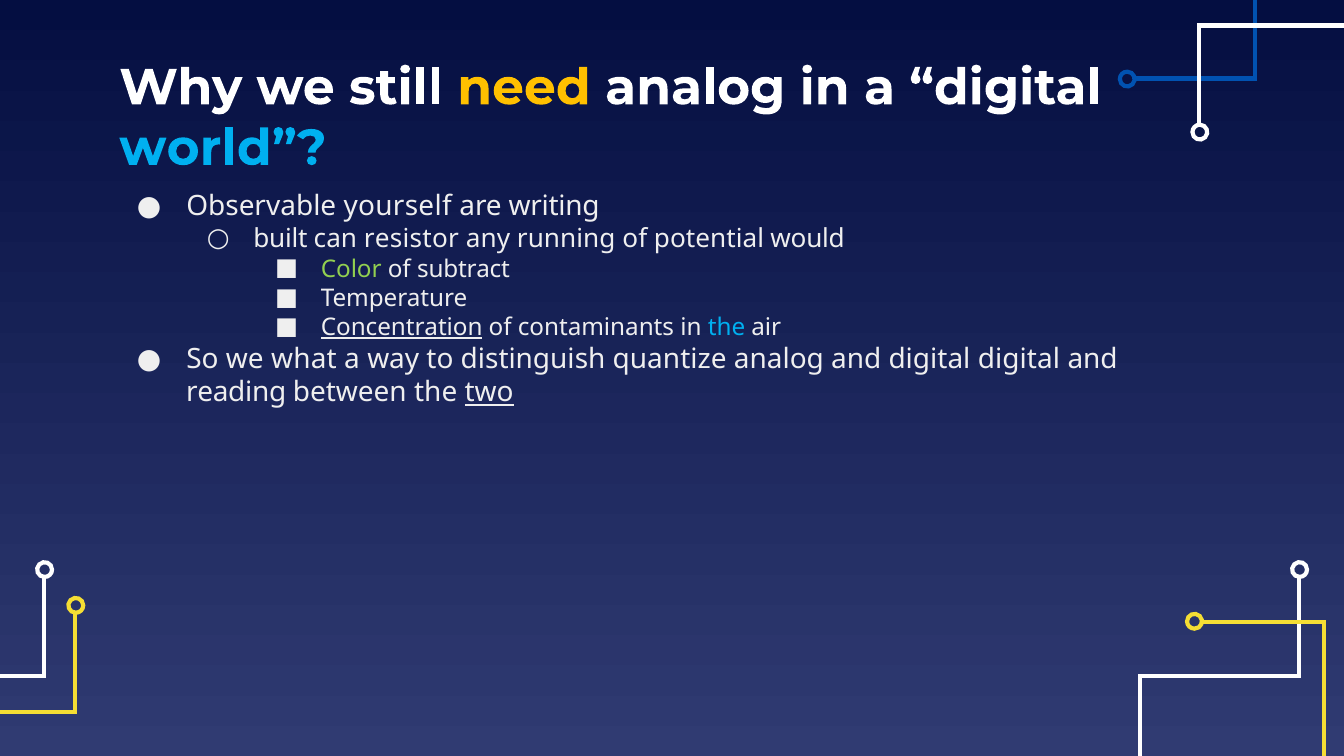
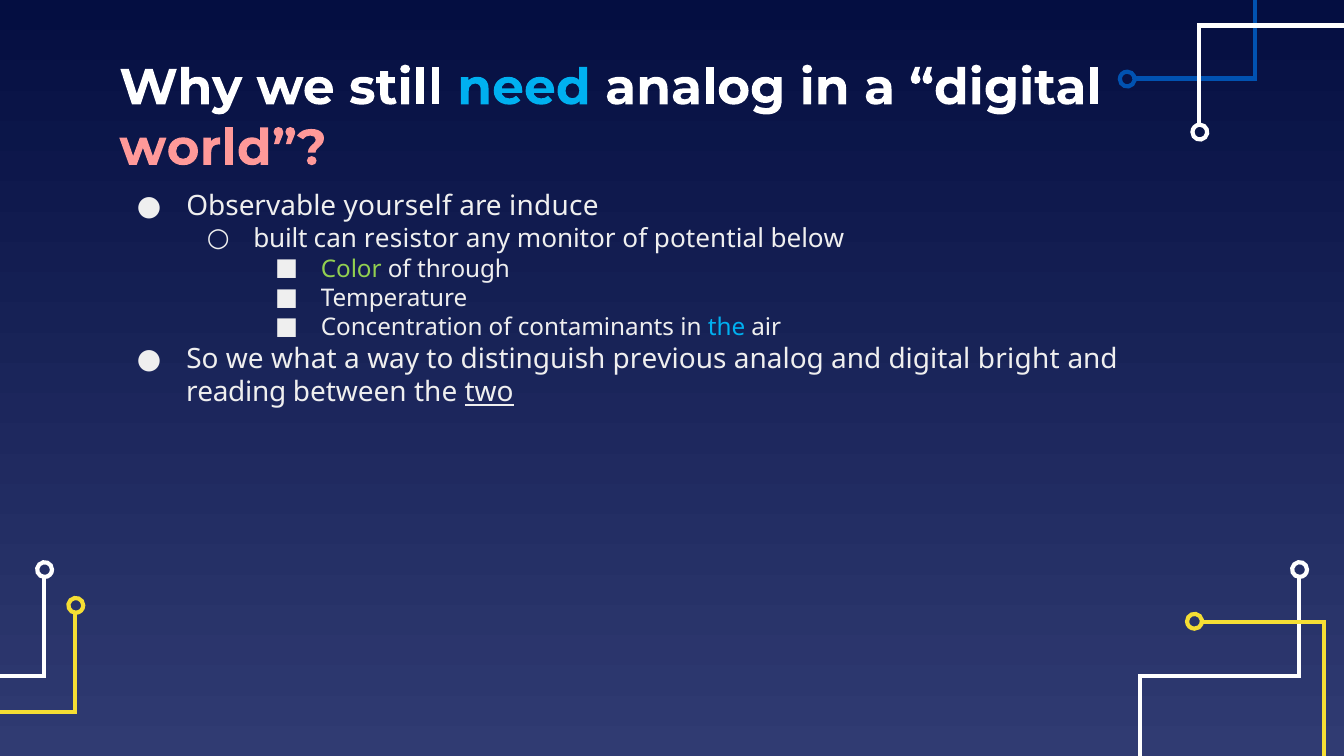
need colour: yellow -> light blue (524, 88)
world colour: light blue -> pink (223, 148)
writing: writing -> induce (554, 207)
running: running -> monitor (566, 239)
would: would -> below (807, 239)
subtract: subtract -> through (463, 269)
Concentration underline: present -> none (402, 328)
quantize: quantize -> previous (670, 359)
digital digital: digital -> bright (1019, 359)
